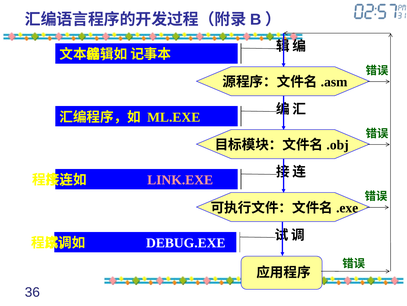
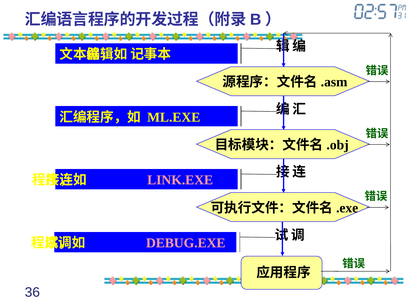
DEBUG.EXE colour: white -> pink (186, 243)
